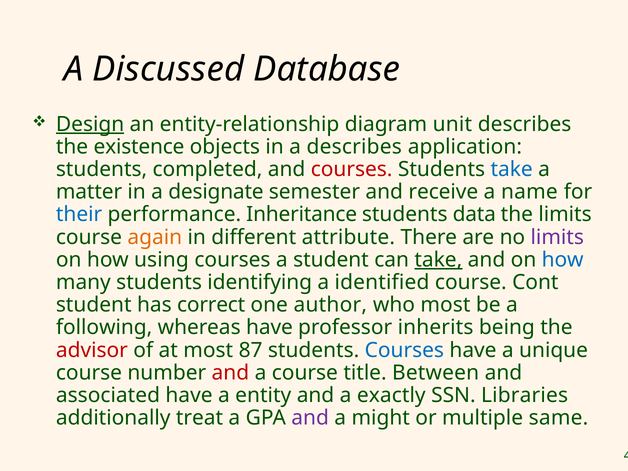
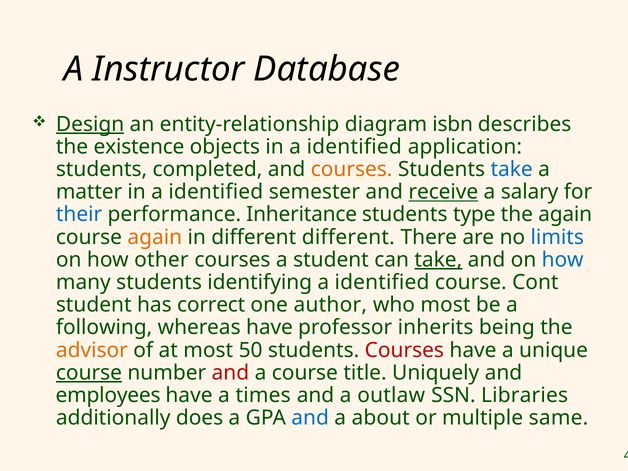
Discussed: Discussed -> Instructor (168, 69)
unit: unit -> isbn (453, 124)
objects in a describes: describes -> identified (354, 147)
courses colour: red -> orange (352, 169)
designate: designate -> identified (216, 192)
receive underline: none -> present (443, 192)
name: name -> salary (530, 192)
data: data -> type (474, 215)
the limits: limits -> again (565, 215)
different attribute: attribute -> different (348, 237)
limits colour: purple -> blue (557, 237)
using: using -> other (161, 260)
advisor colour: red -> orange (92, 350)
87: 87 -> 50 (251, 350)
Courses colour: blue -> red (404, 350)
course underline: none -> present (89, 373)
Between: Between -> Uniquely (436, 373)
associated: associated -> employees (108, 395)
entity: entity -> times (263, 395)
exactly: exactly -> outlaw (391, 395)
treat: treat -> does (200, 418)
and colour: purple -> blue (310, 418)
might: might -> about (381, 418)
